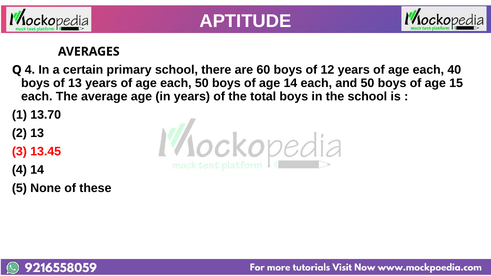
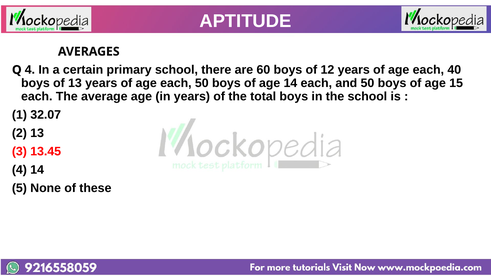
13.70: 13.70 -> 32.07 (46, 115)
